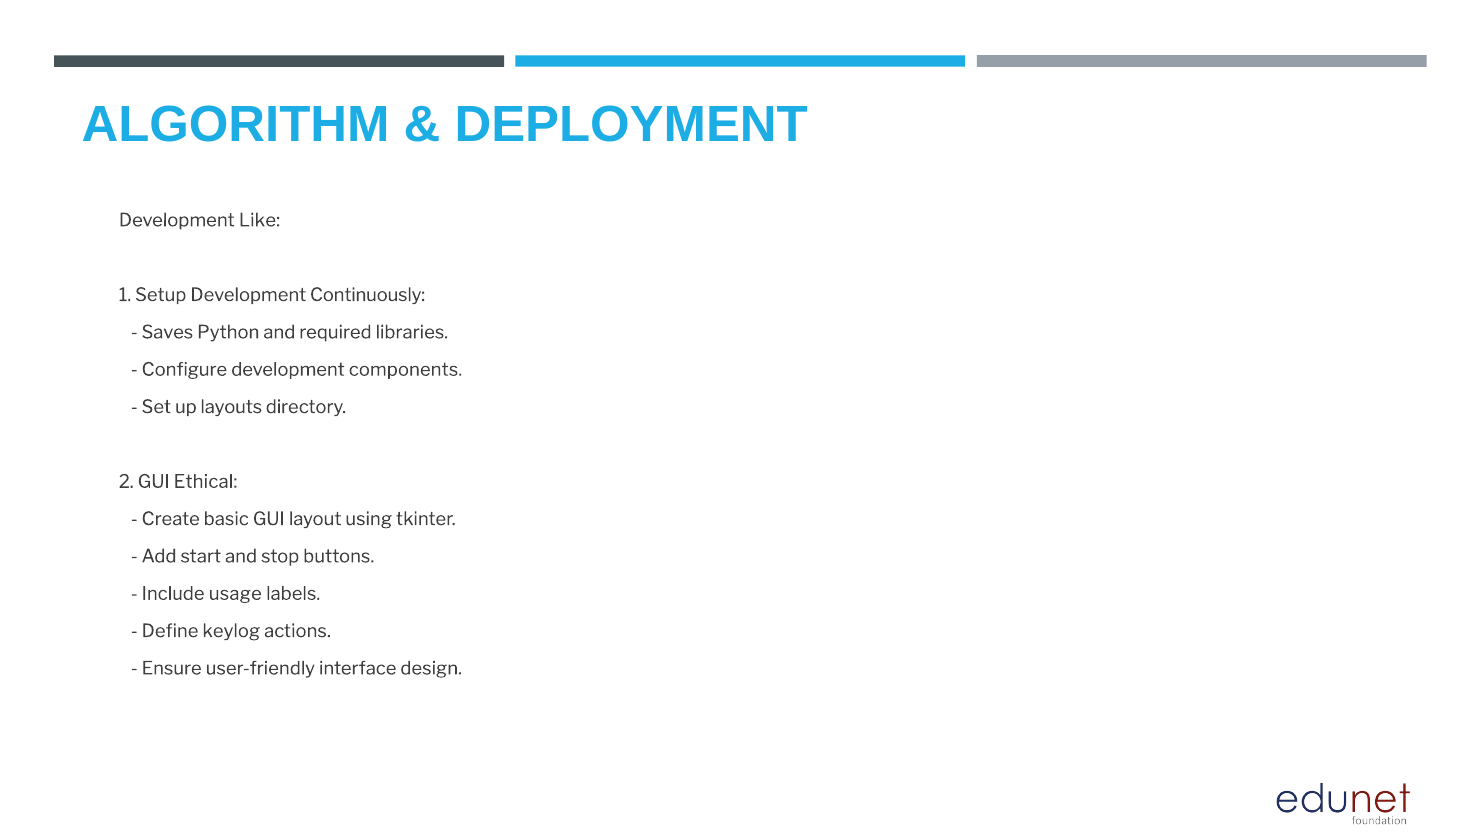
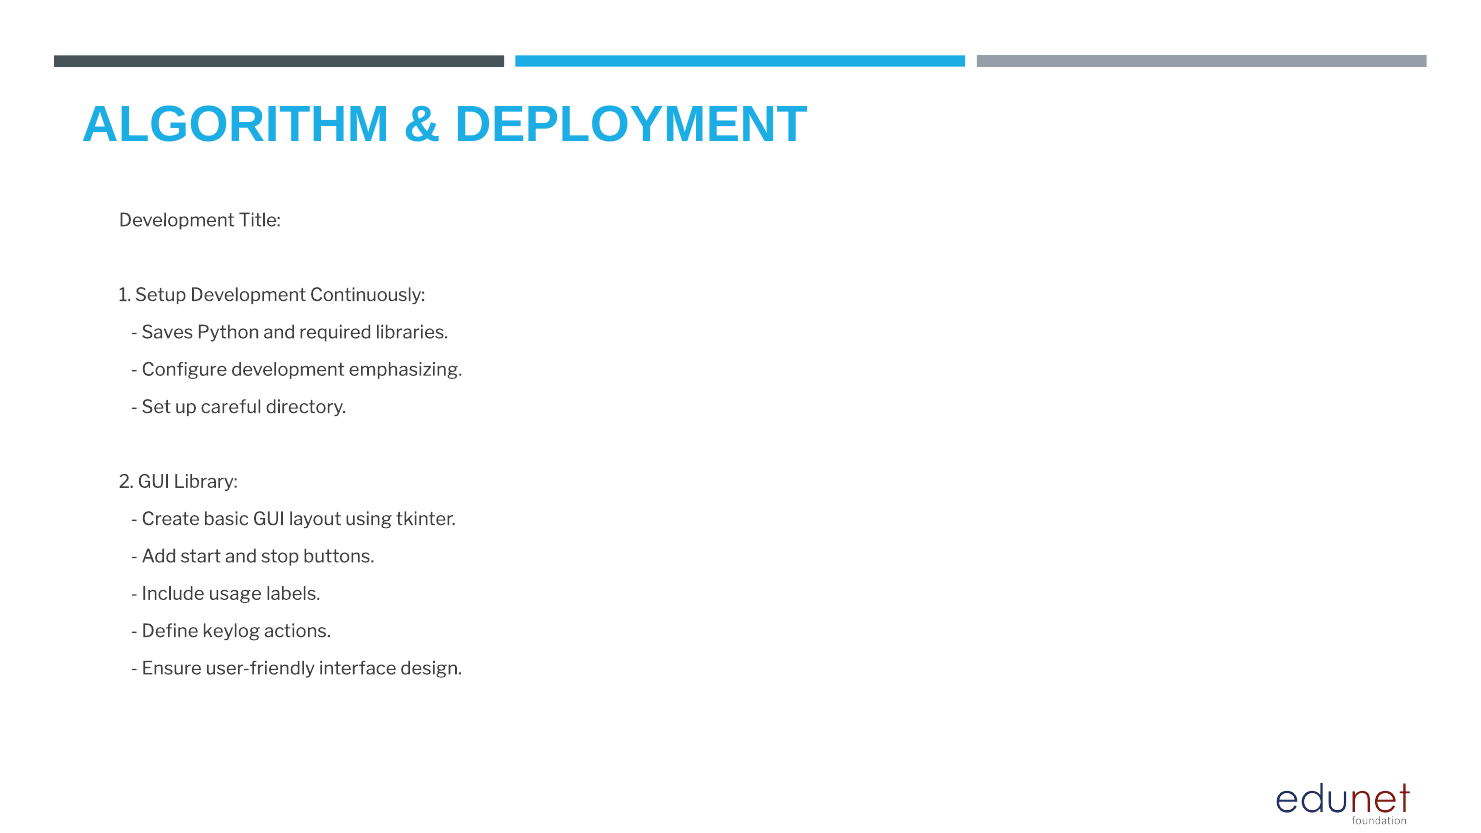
Like: Like -> Title (260, 220)
components: components -> emphasizing (405, 370)
layouts: layouts -> careful (231, 407)
Ethical: Ethical -> Library (206, 482)
